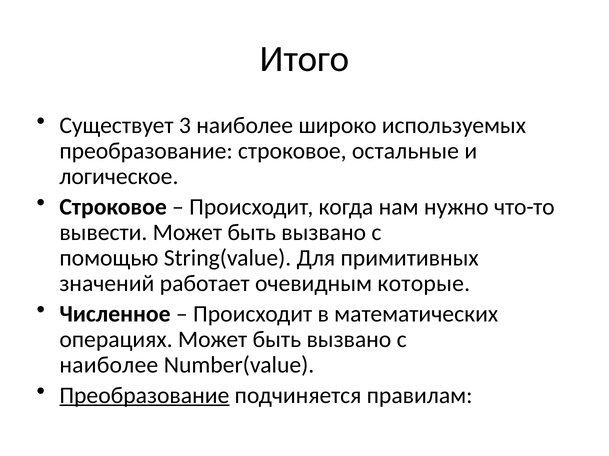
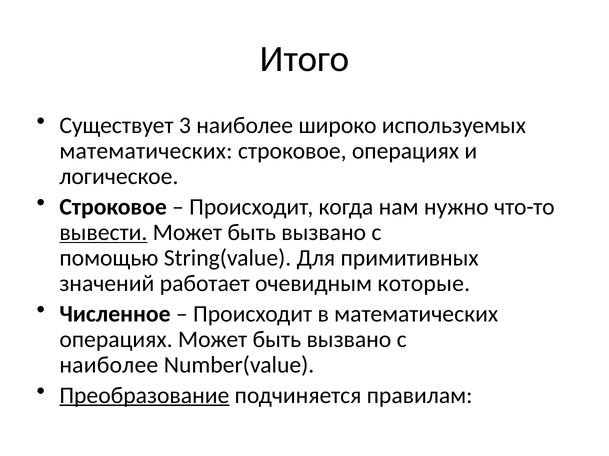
преобразование: преобразование -> математических (146, 151)
строковое остальные: остальные -> операциях (406, 151)
вывести underline: none -> present (103, 233)
